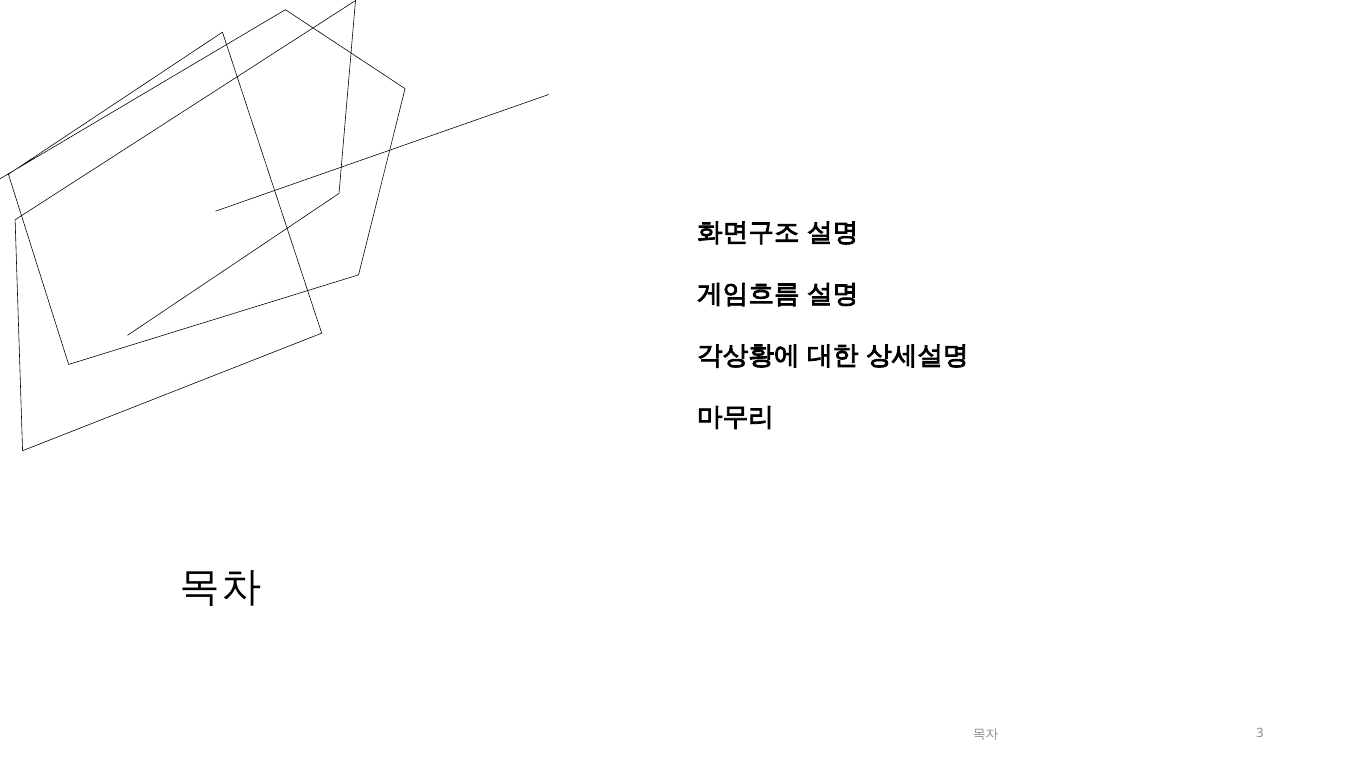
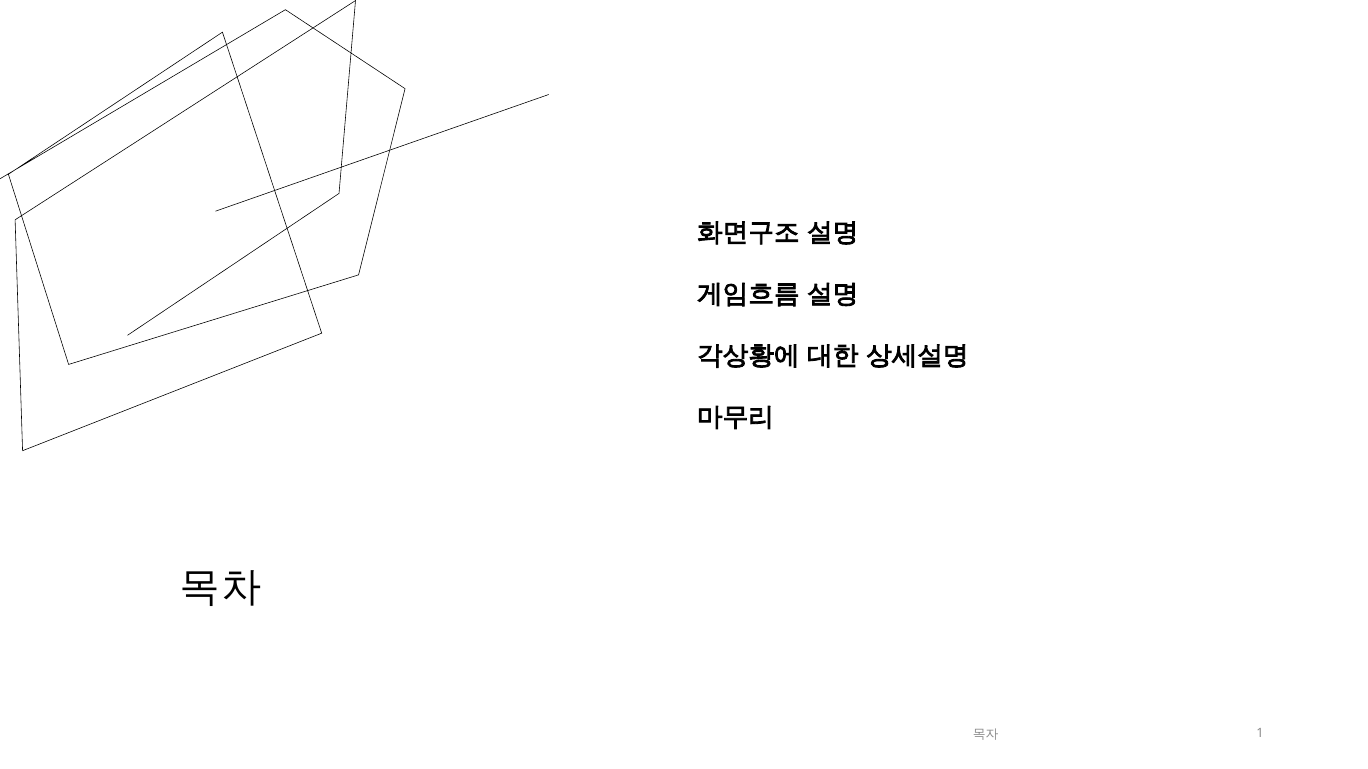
3: 3 -> 1 (1260, 734)
